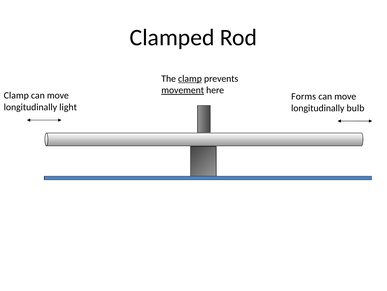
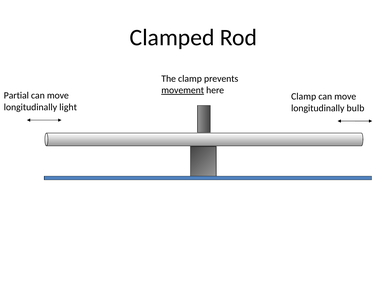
clamp underline: present -> none (190, 78)
Clamp: Clamp -> Partial (16, 95)
Forms: Forms -> Clamp (304, 96)
